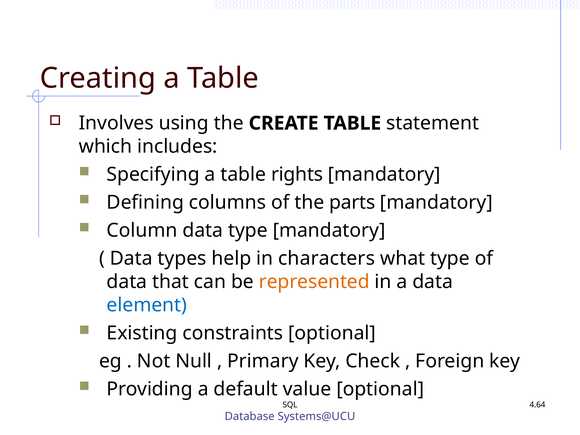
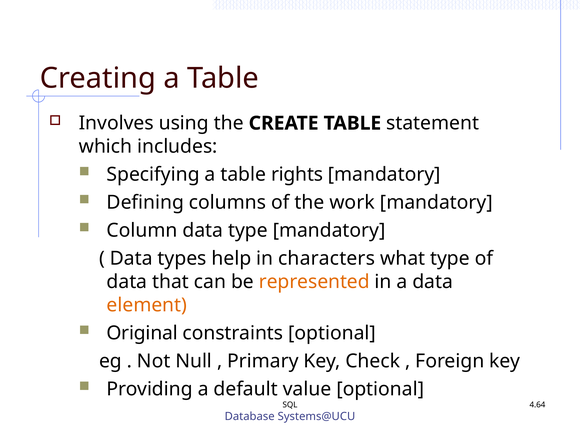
parts: parts -> work (352, 203)
element colour: blue -> orange (147, 305)
Existing: Existing -> Original (142, 333)
